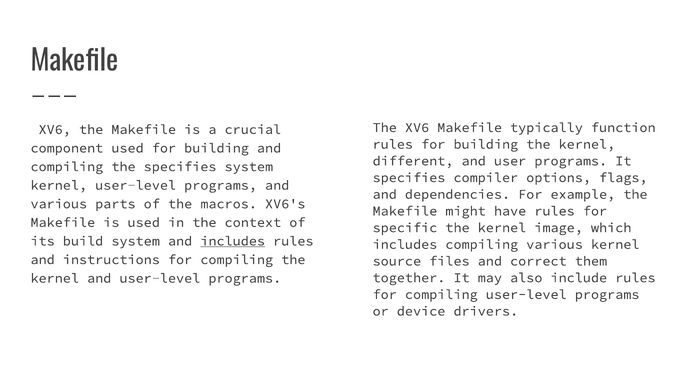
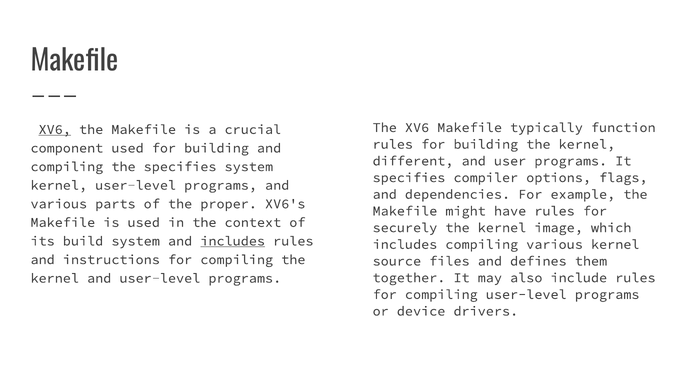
XV6 underline: none -> present (55, 130)
macros: macros -> proper (229, 204)
specific: specific -> securely (405, 228)
correct: correct -> defines (538, 261)
